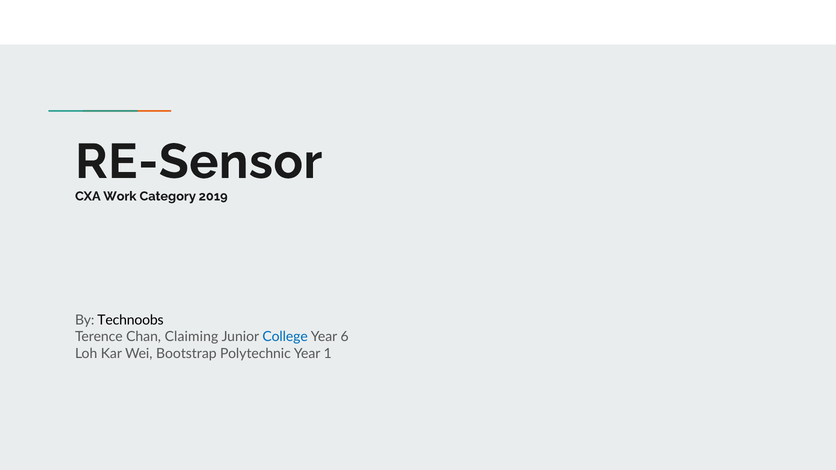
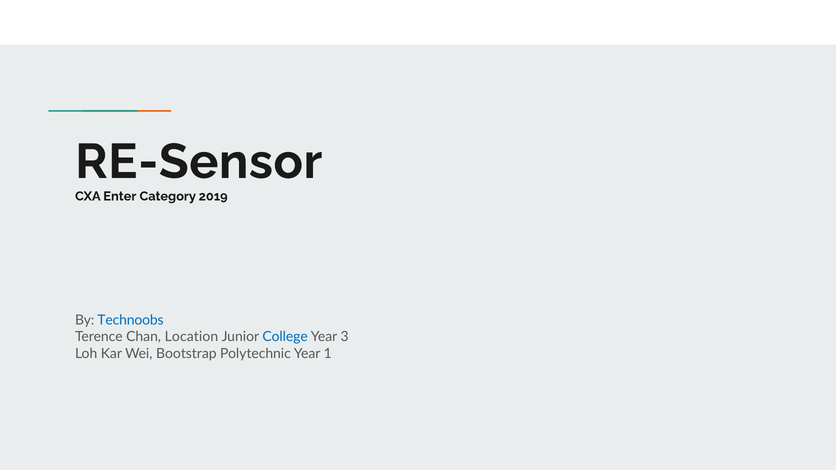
Work: Work -> Enter (120, 196)
Technoobs colour: black -> blue (130, 320)
Claiming: Claiming -> Location (191, 337)
6: 6 -> 3 (345, 337)
